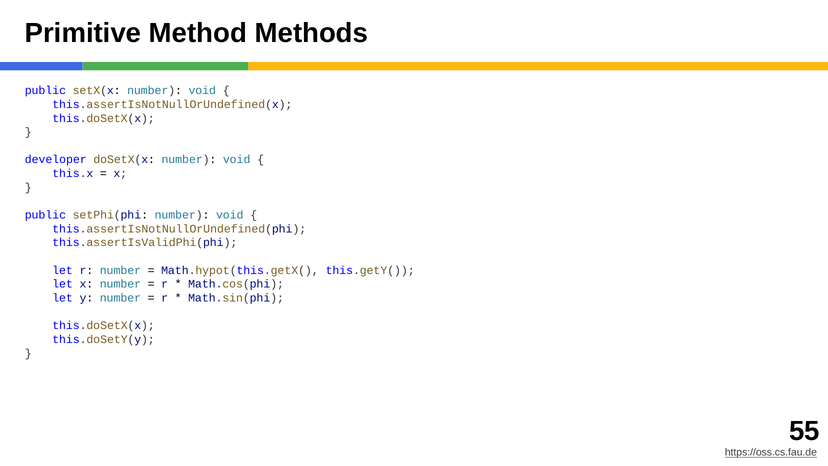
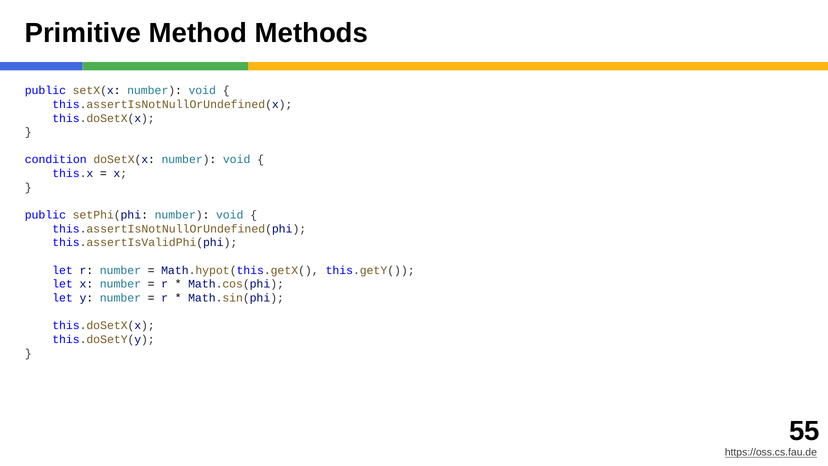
developer: developer -> condition (56, 160)
